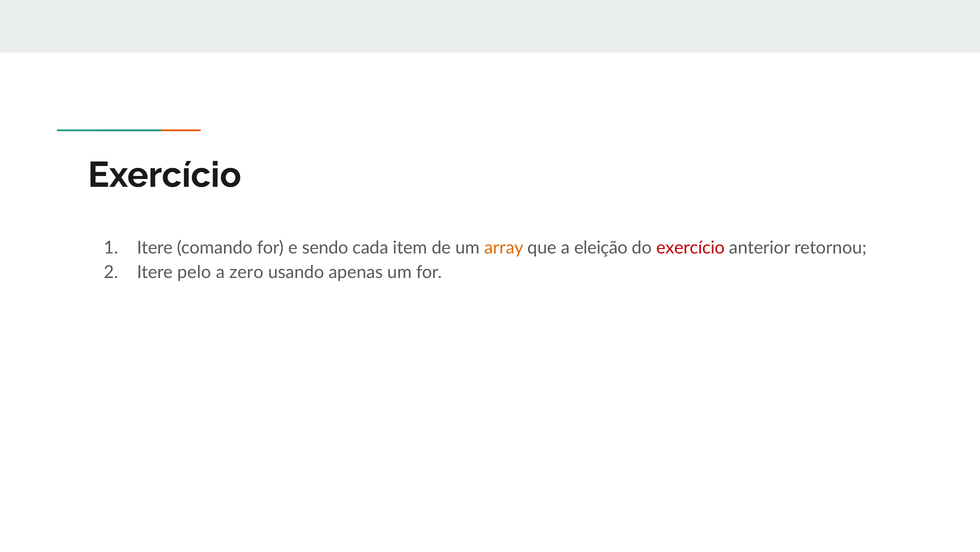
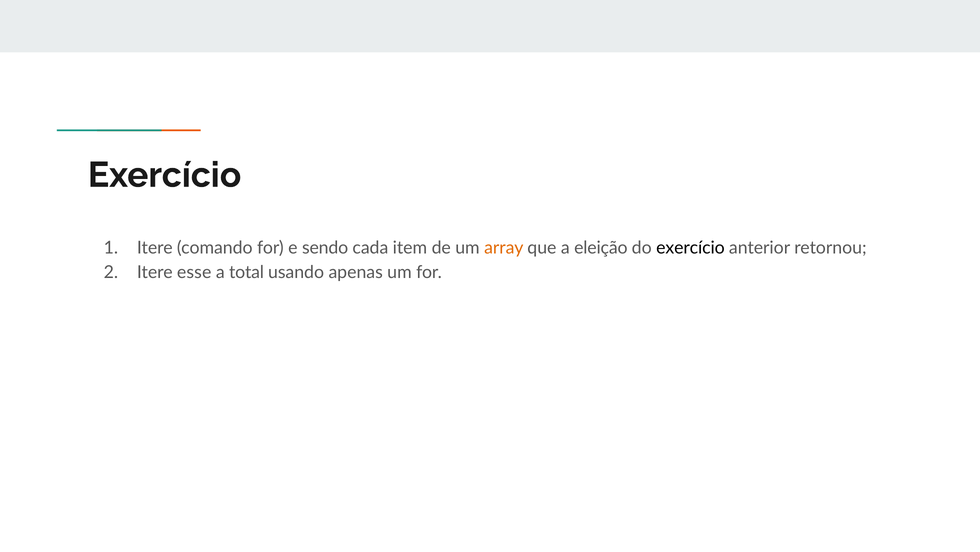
exercício colour: red -> black (690, 248)
pelo: pelo -> esse (194, 272)
zero: zero -> total (247, 272)
